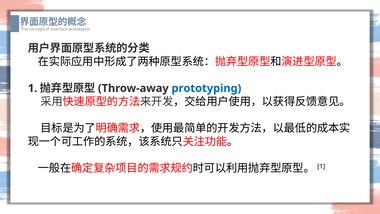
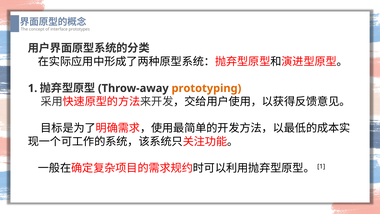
prototyping colour: blue -> orange (206, 88)
